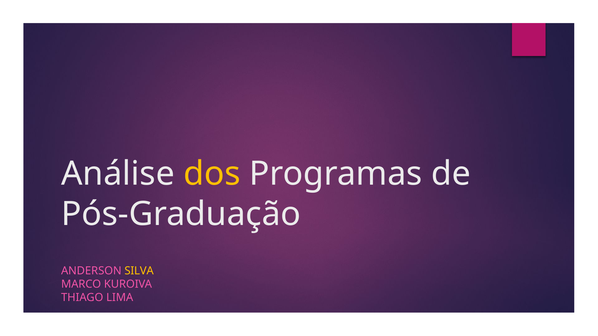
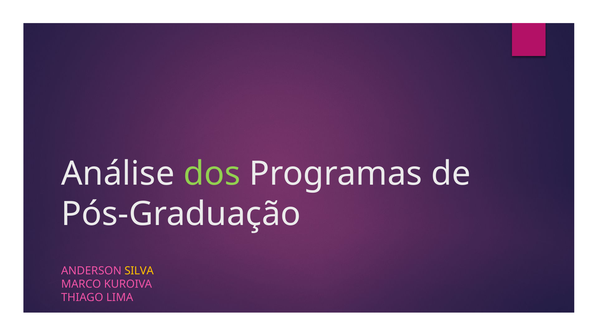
dos colour: yellow -> light green (212, 174)
